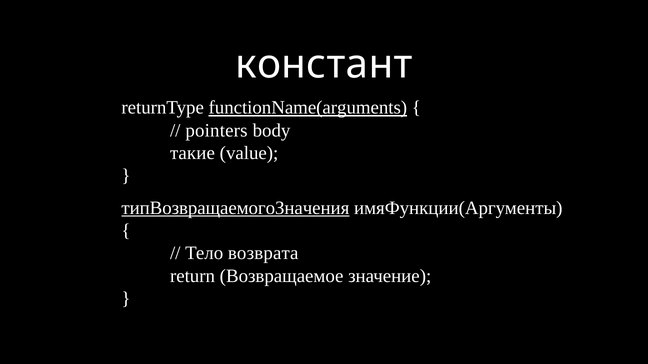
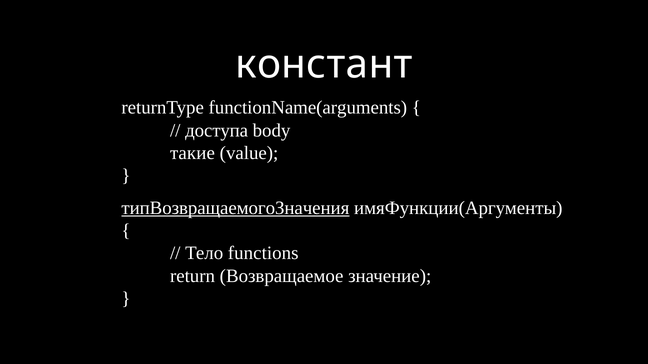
functionName(arguments underline: present -> none (308, 108)
pointers: pointers -> доступа (217, 130)
возврата: возврата -> functions (263, 253)
